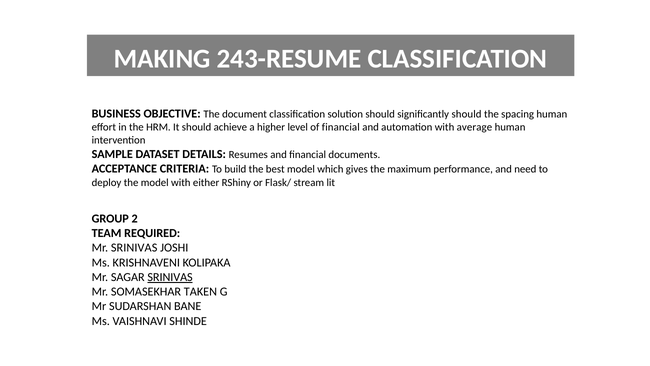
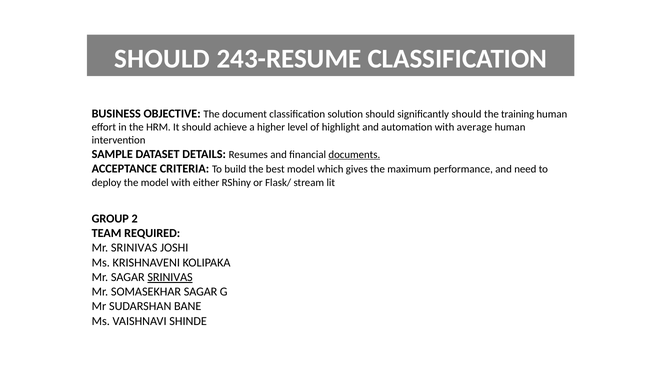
MAKING: MAKING -> SHOULD (162, 59)
spacing: spacing -> training (518, 114)
of financial: financial -> highlight (341, 127)
documents underline: none -> present (354, 155)
SOMASEKHAR TAKEN: TAKEN -> SAGAR (201, 292)
